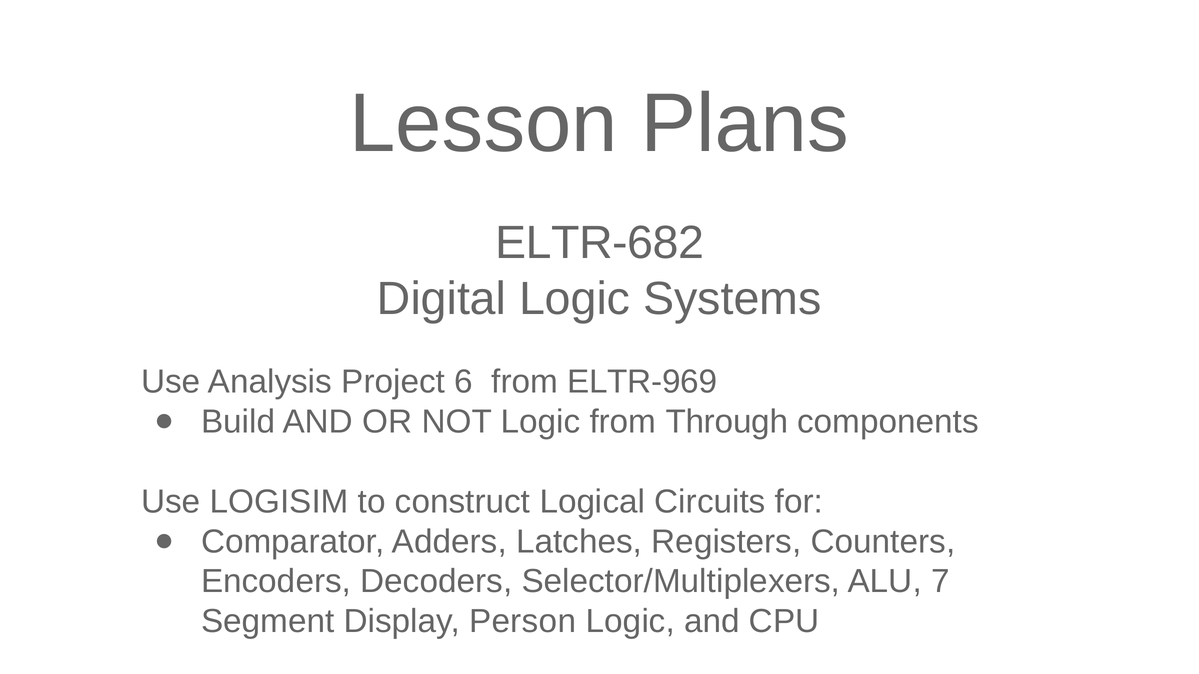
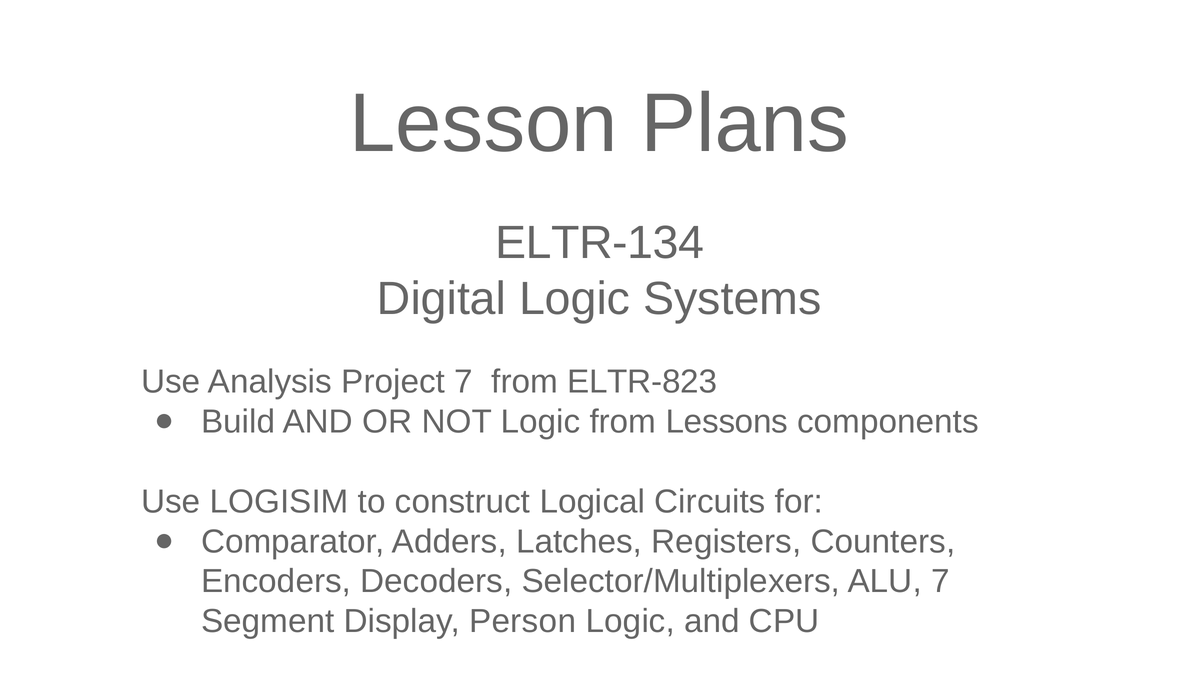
ELTR-682: ELTR-682 -> ELTR-134 (600, 243)
Project 6: 6 -> 7 (464, 382)
ELTR-969: ELTR-969 -> ELTR-823 (642, 382)
Through: Through -> Lessons (727, 422)
